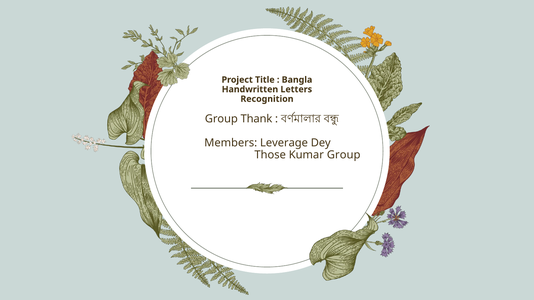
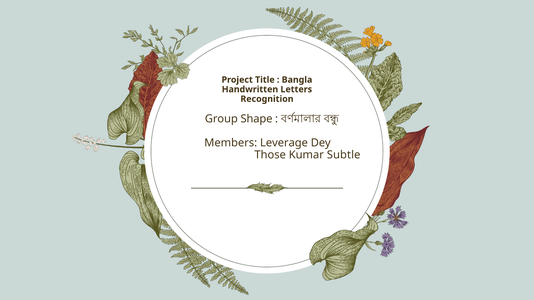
Thank: Thank -> Shape (256, 119)
Kumar Group: Group -> Subtle (344, 155)
